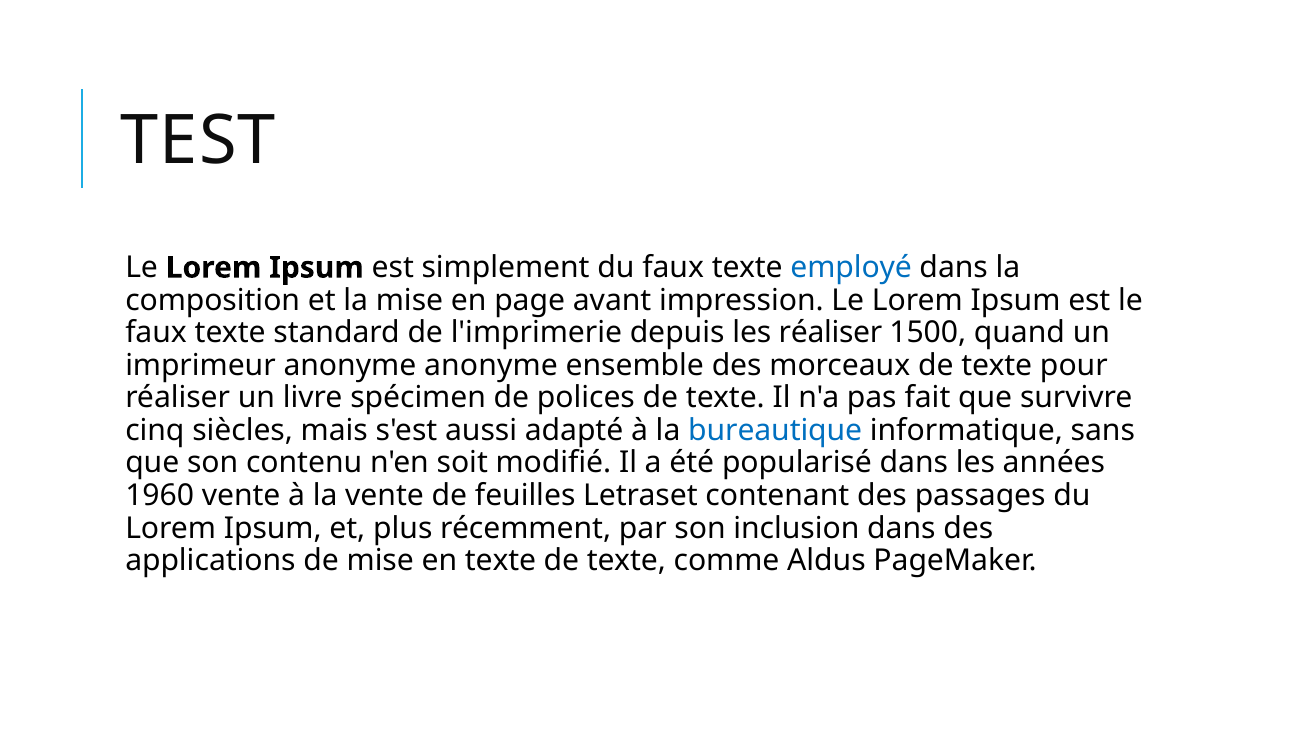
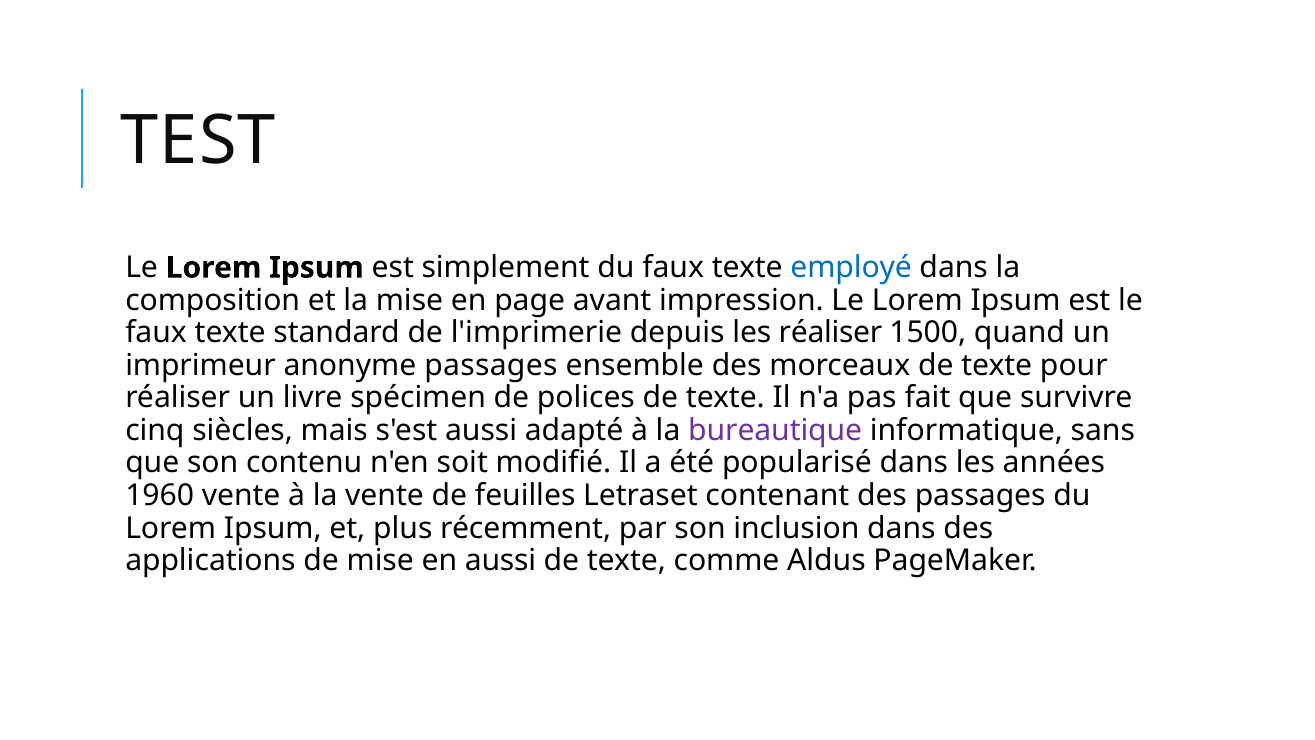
anonyme anonyme: anonyme -> passages (491, 365)
bureautique colour: blue -> purple (775, 430)
en texte: texte -> aussi (501, 560)
